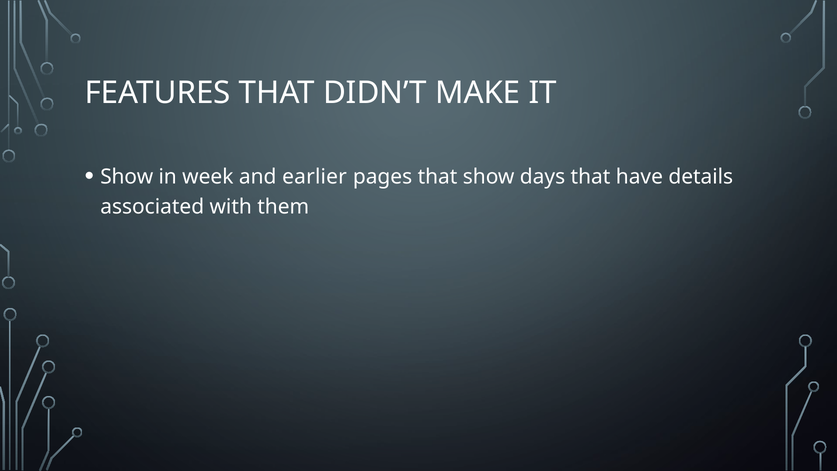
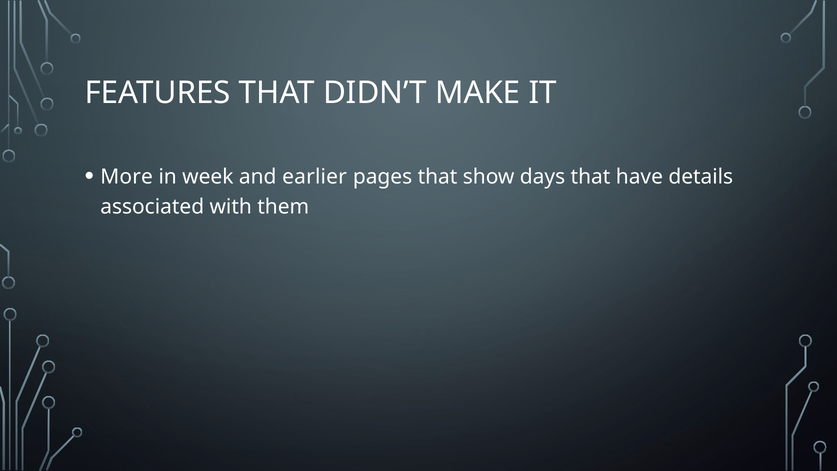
Show: Show -> More (127, 177)
